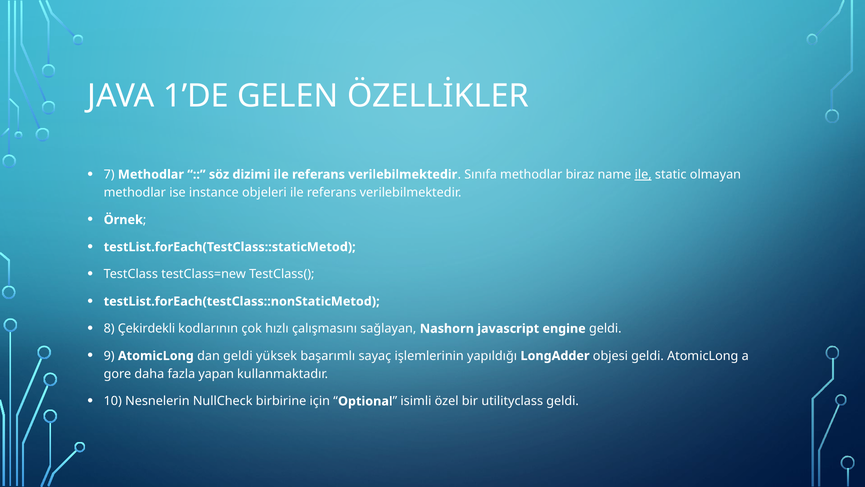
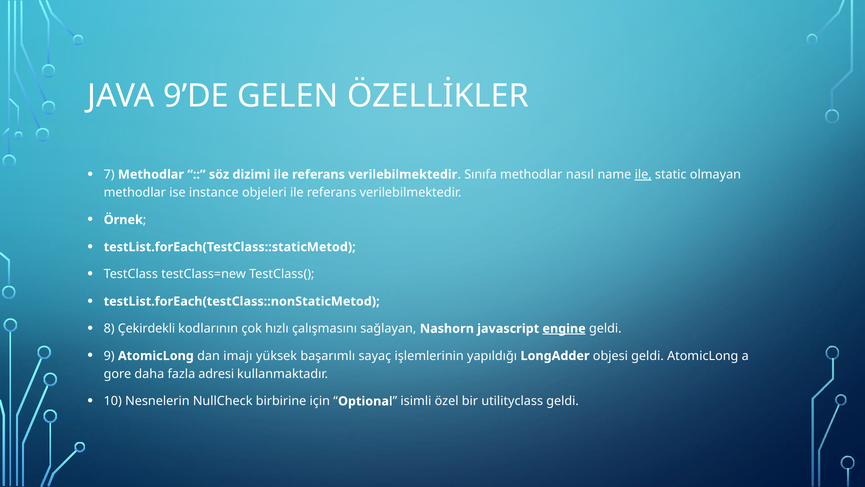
1’DE: 1’DE -> 9’DE (196, 96)
biraz: biraz -> nasıl (580, 174)
engine underline: none -> present (564, 328)
dan geldi: geldi -> imajı (238, 356)
yapan: yapan -> adresi (216, 374)
